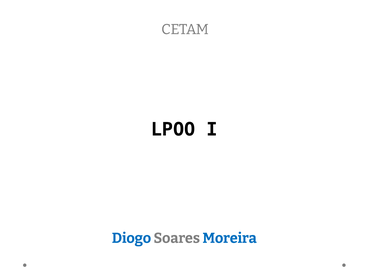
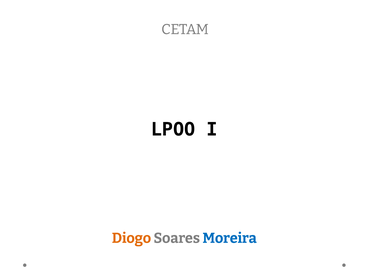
Diogo colour: blue -> orange (131, 238)
